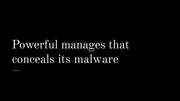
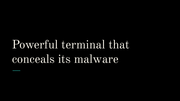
manages: manages -> terminal (83, 45)
